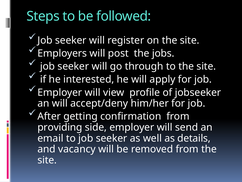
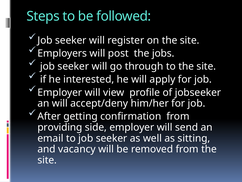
details: details -> sitting (194, 138)
